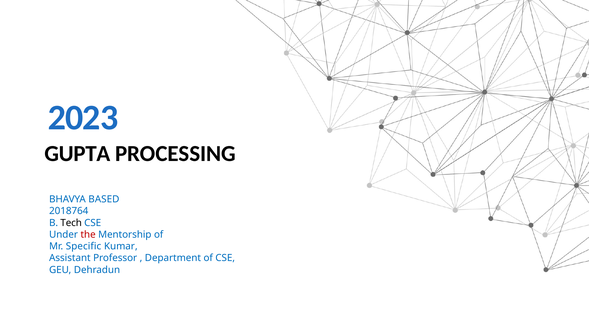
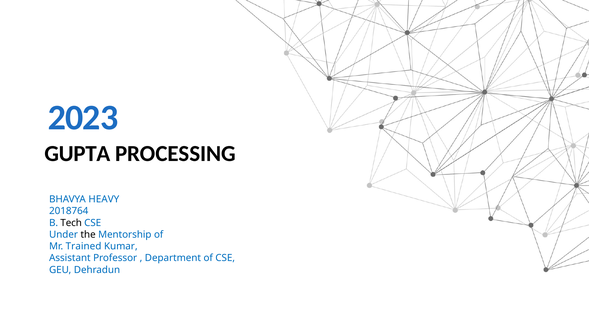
BASED: BASED -> HEAVY (104, 199)
the colour: red -> black (88, 235)
Specific: Specific -> Trained (84, 247)
